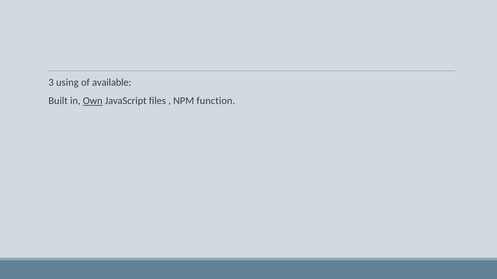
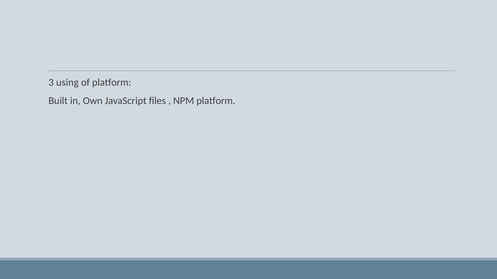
of available: available -> platform (112, 83)
Own underline: present -> none (93, 101)
NPM function: function -> platform (216, 101)
